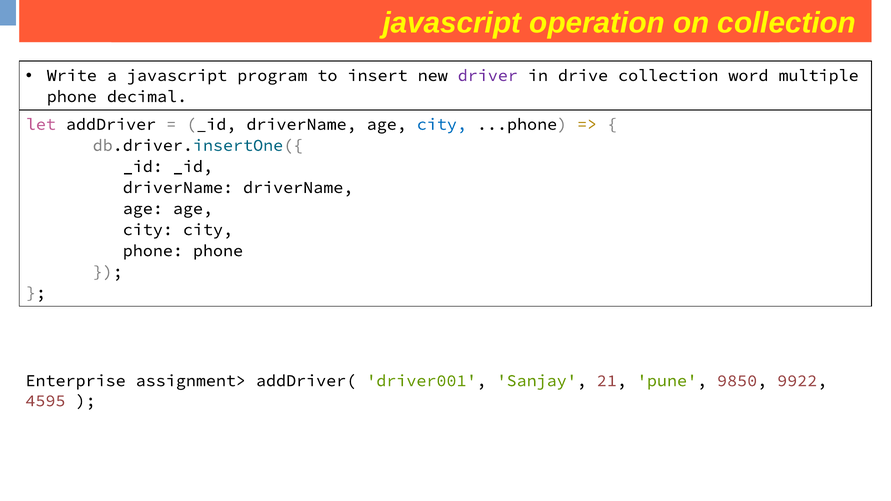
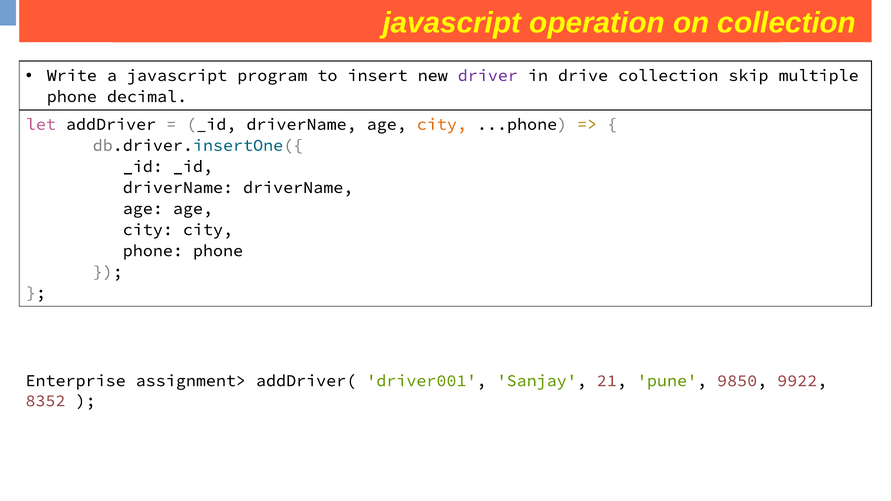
word: word -> skip (748, 75)
city colour: blue -> orange (442, 124)
4595: 4595 -> 8352 (46, 401)
